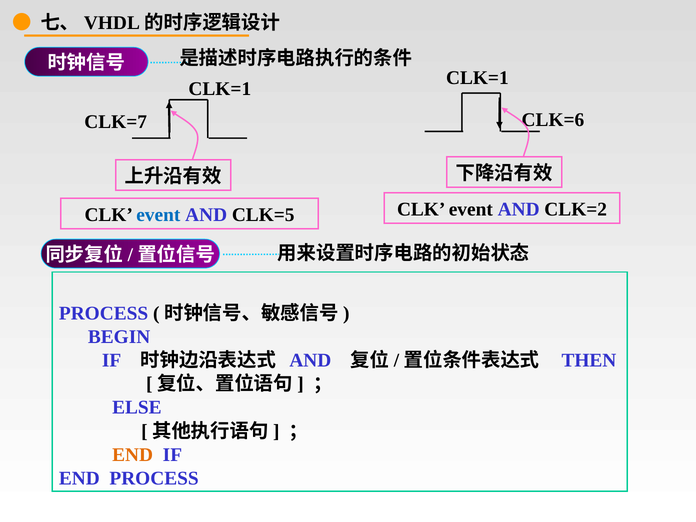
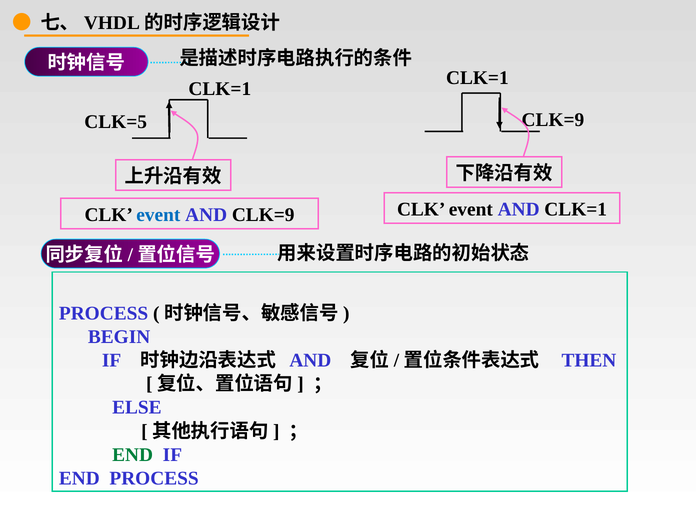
CLK=6: CLK=6 -> CLK=9 (553, 120)
CLK=7: CLK=7 -> CLK=5 (116, 122)
AND CLK=2: CLK=2 -> CLK=1 (576, 209)
AND CLK=5: CLK=5 -> CLK=9 (263, 215)
END colour: orange -> green (133, 455)
